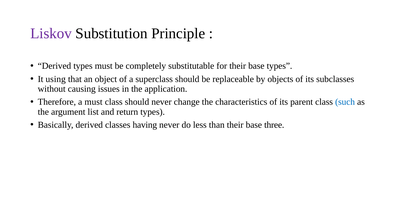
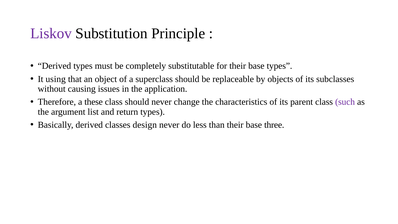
a must: must -> these (94, 102)
such colour: blue -> purple (345, 102)
having: having -> design (145, 125)
